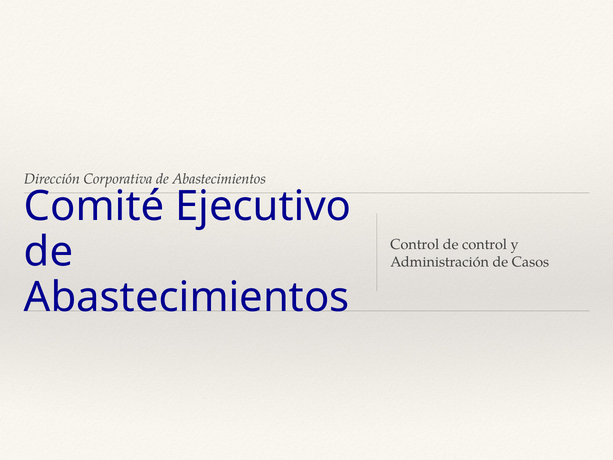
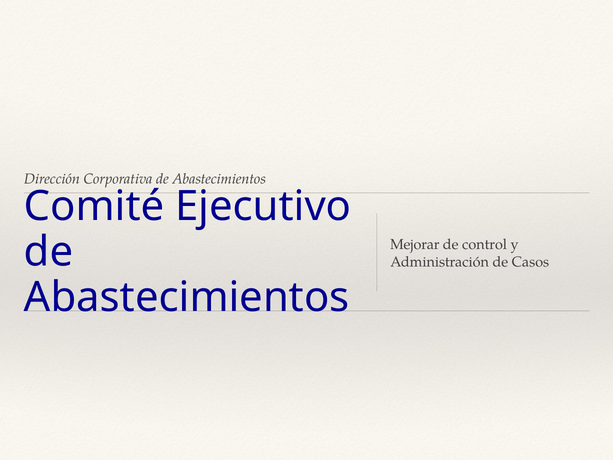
Control: Control -> Mejorar (415, 244)
